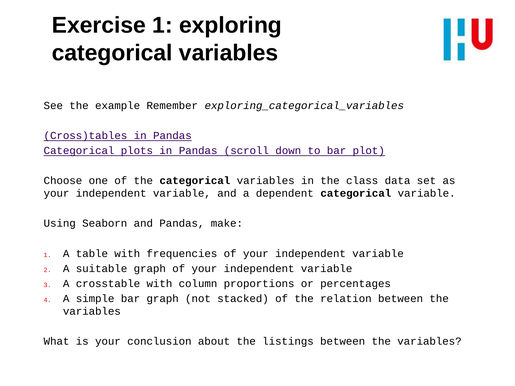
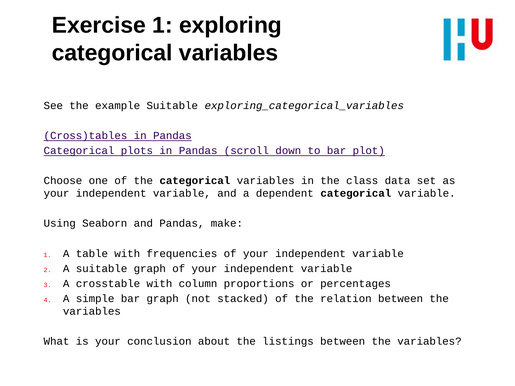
example Remember: Remember -> Suitable (172, 106)
